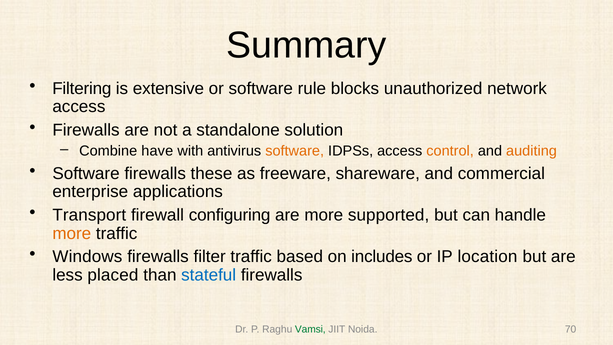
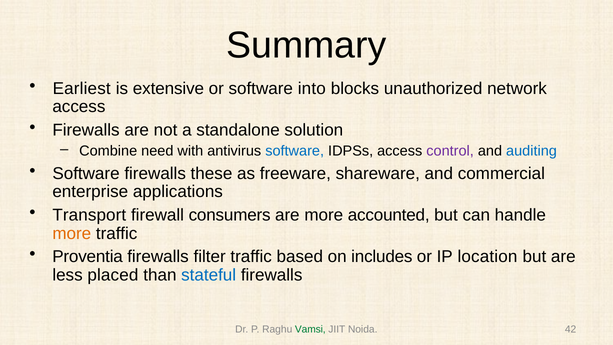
Filtering: Filtering -> Earliest (82, 88)
rule: rule -> into (312, 88)
have: have -> need (157, 151)
software colour: orange -> blue (295, 151)
control colour: orange -> purple (450, 151)
auditing colour: orange -> blue (531, 151)
configuring: configuring -> consumers (230, 215)
supported: supported -> accounted (389, 215)
Windows: Windows -> Proventia (88, 257)
70: 70 -> 42 (571, 329)
